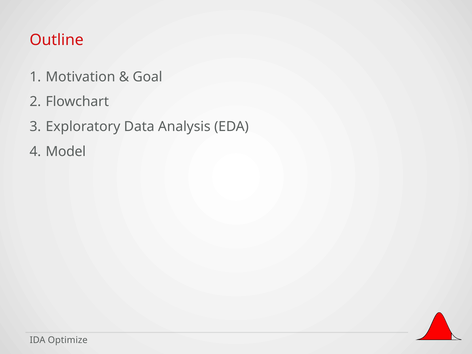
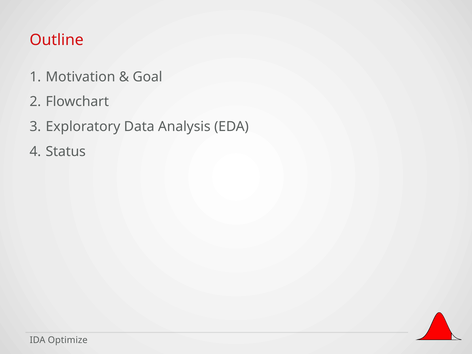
Model: Model -> Status (66, 151)
